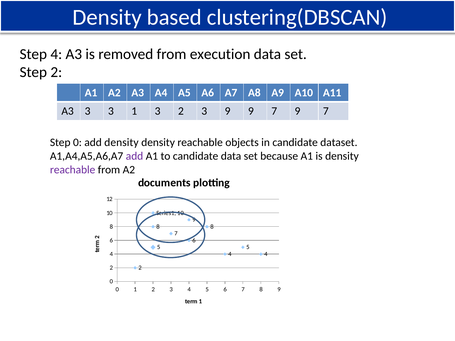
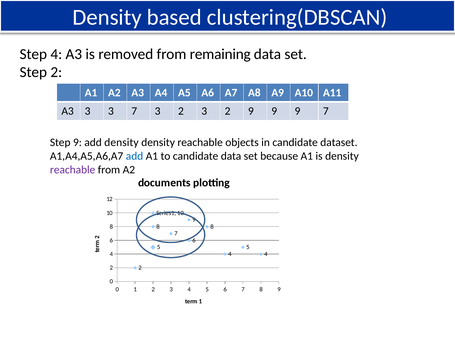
execution: execution -> remaining (220, 54)
3 1: 1 -> 7 (134, 111)
2 3 9: 9 -> 2 (228, 111)
7: 7 -> 9 (274, 111)
Step 0: 0 -> 9 (77, 143)
add colour: purple -> blue (135, 156)
